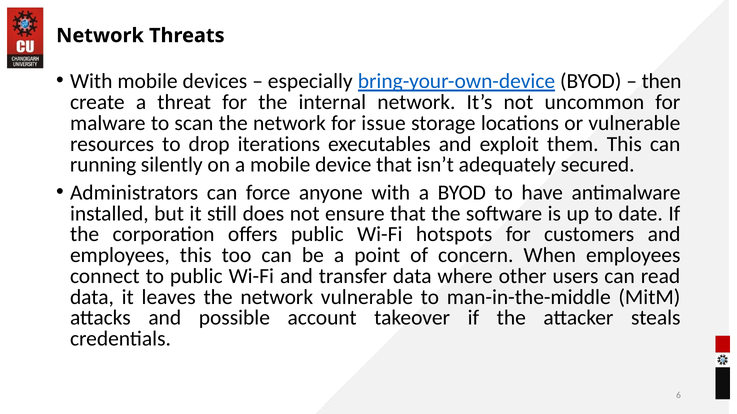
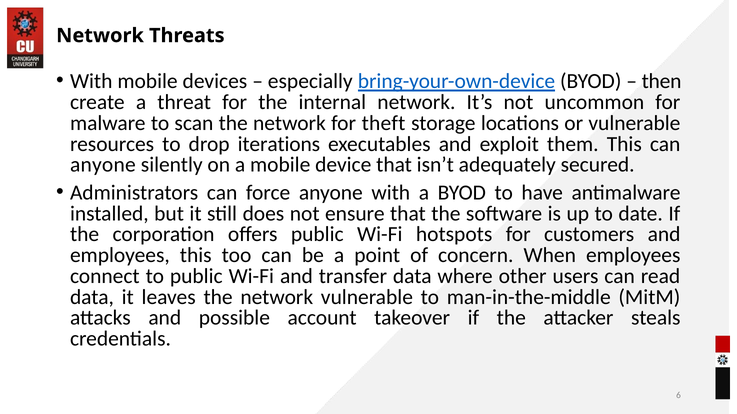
issue: issue -> theft (384, 123)
running: running -> anyone (103, 165)
